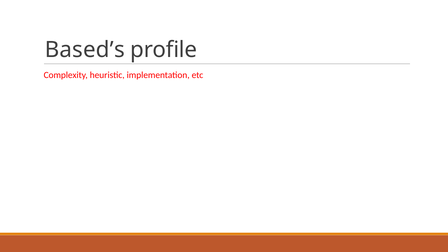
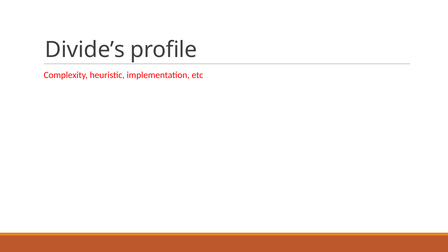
Based’s: Based’s -> Divide’s (85, 50)
